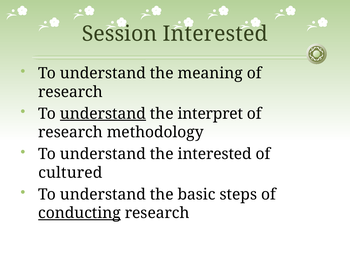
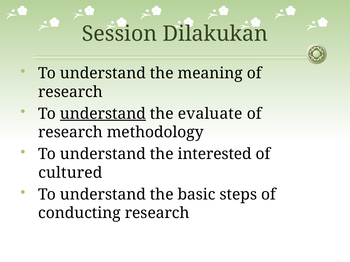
Session Interested: Interested -> Dilakukan (215, 34)
interpret: interpret -> evaluate (210, 114)
conducting underline: present -> none (79, 213)
